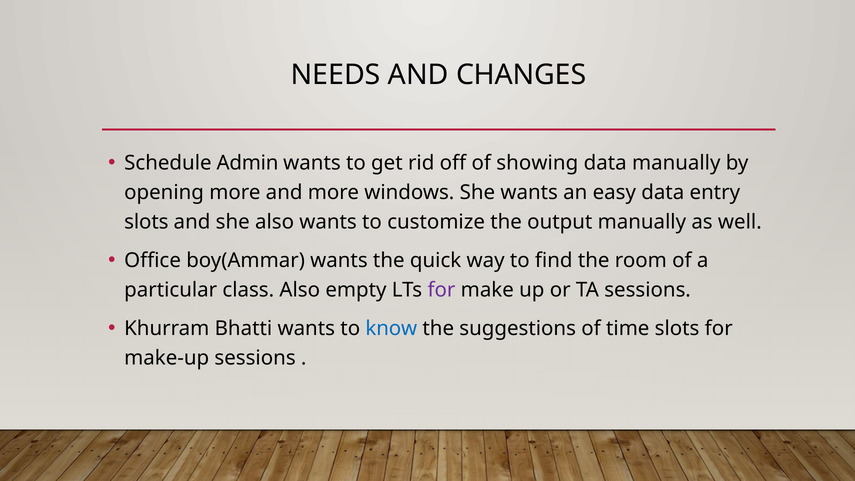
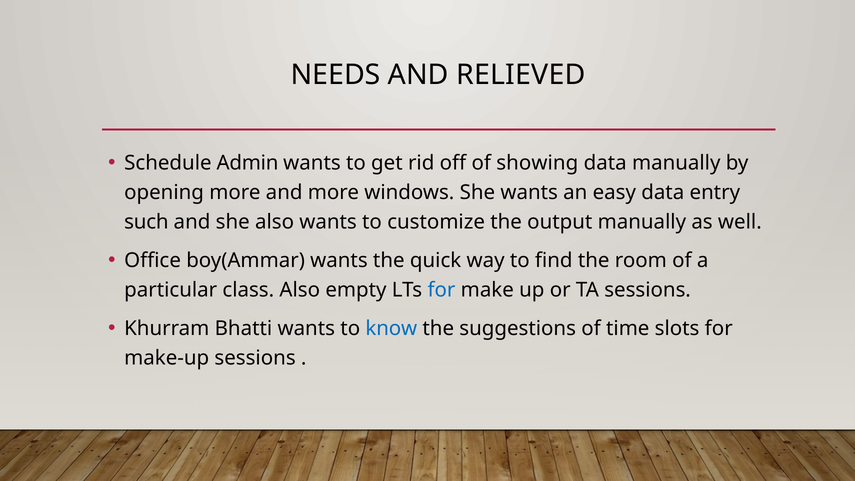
CHANGES: CHANGES -> RELIEVED (521, 75)
slots: slots -> such (146, 222)
for colour: purple -> blue (441, 290)
